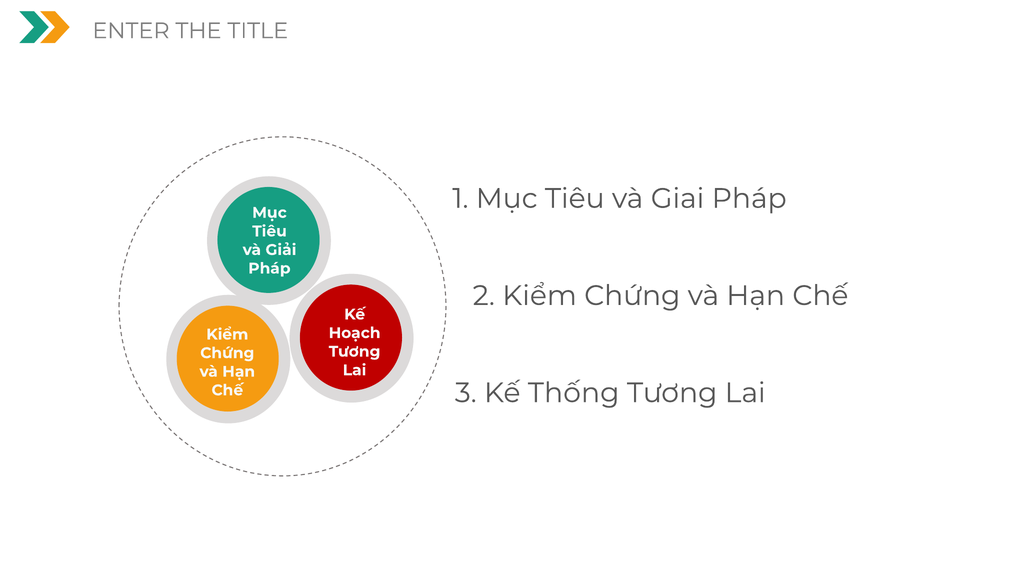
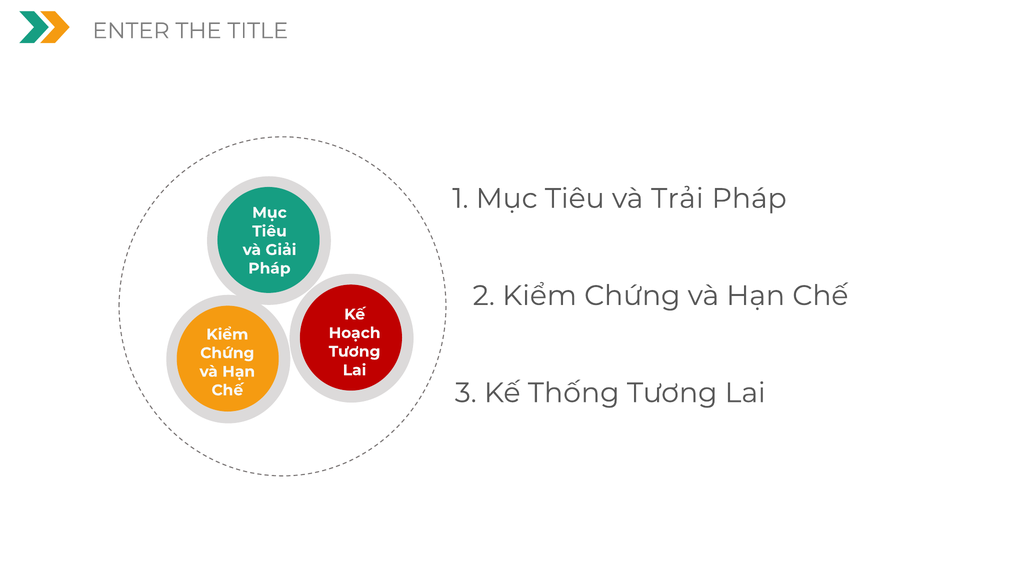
Giai: Giai -> Trải (677, 199)
